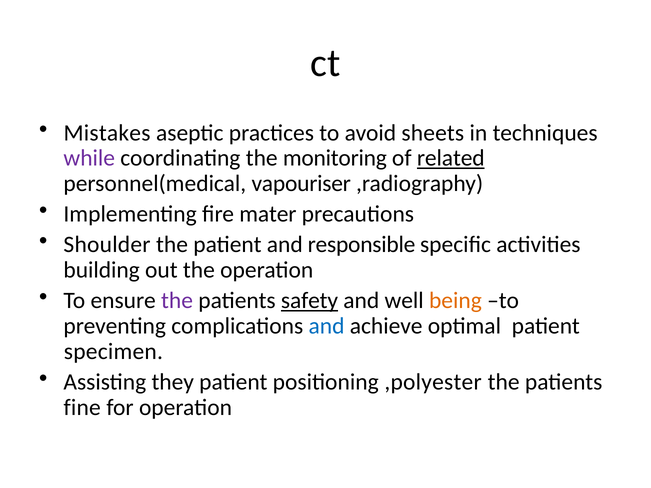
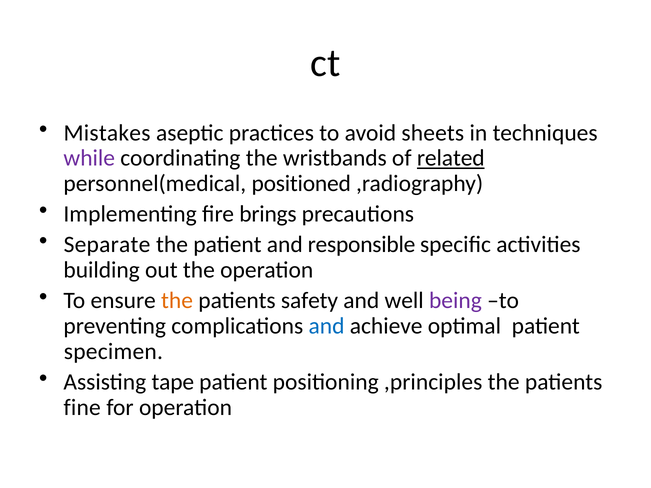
monitoring: monitoring -> wristbands (335, 158)
vapouriser: vapouriser -> positioned (301, 184)
mater: mater -> brings (268, 214)
Shoulder: Shoulder -> Separate (107, 245)
the colour: purple -> orange (177, 301)
safety underline: present -> none (310, 301)
being colour: orange -> purple (455, 301)
they: they -> tape (173, 382)
,polyester: ,polyester -> ,principles (433, 382)
